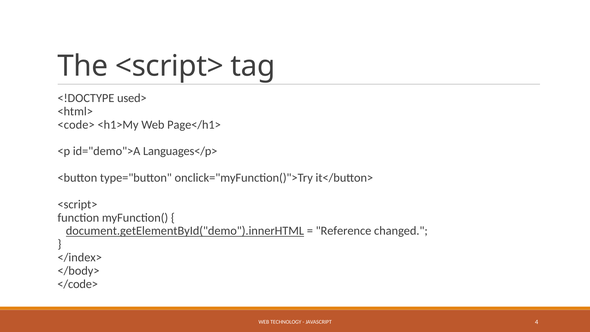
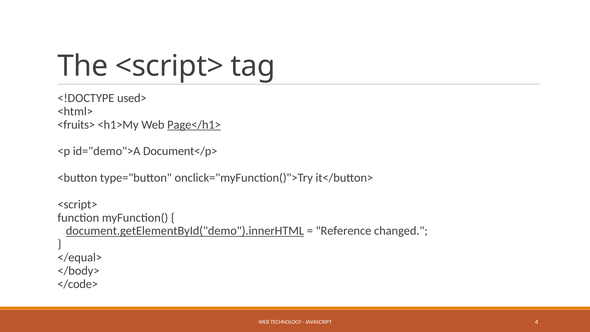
<code>: <code> -> <fruits> (76, 125)
Page</h1> underline: none -> present (194, 125)
Languages</p>: Languages</p> -> Document</p> (180, 151)
</index>: </index> -> </equal> (80, 257)
